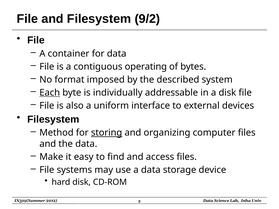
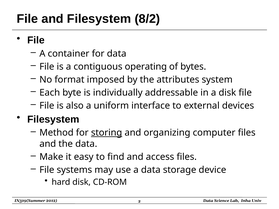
9/2: 9/2 -> 8/2 (147, 19)
described: described -> attributes (178, 80)
Each underline: present -> none (50, 93)
